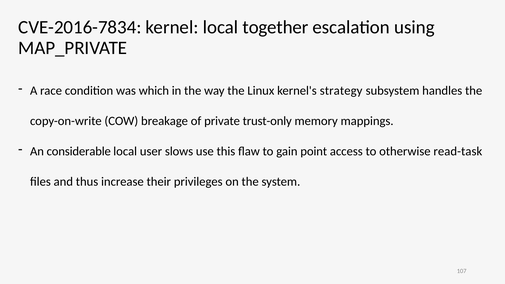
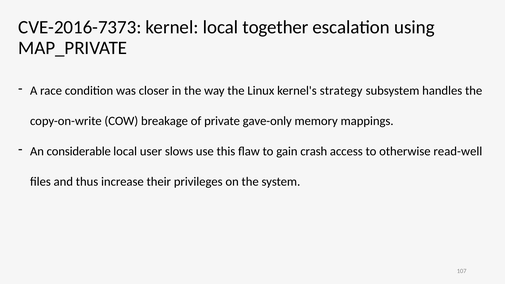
CVE-2016-7834: CVE-2016-7834 -> CVE-2016-7373 (80, 27)
which: which -> closer (154, 91)
trust-only: trust-only -> gave-only (267, 121)
point: point -> crash (314, 151)
read-task: read-task -> read-well (458, 151)
